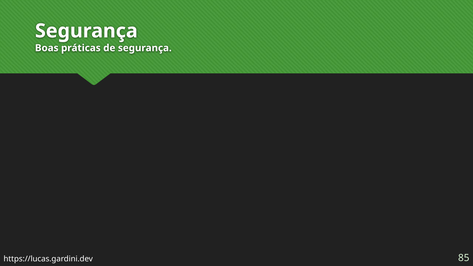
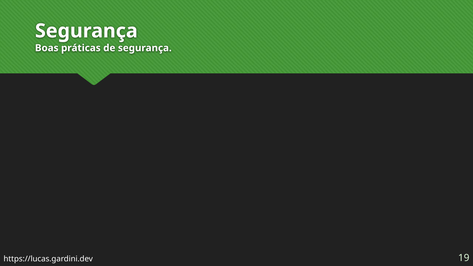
85: 85 -> 19 (464, 258)
